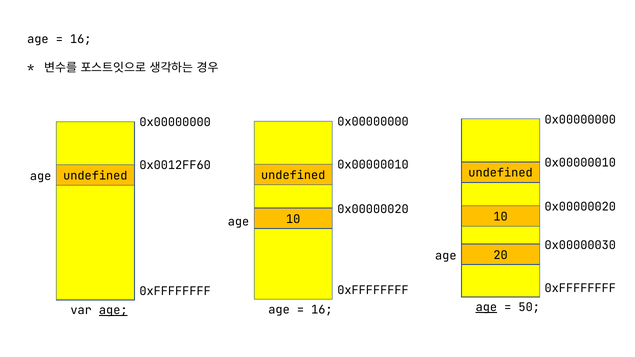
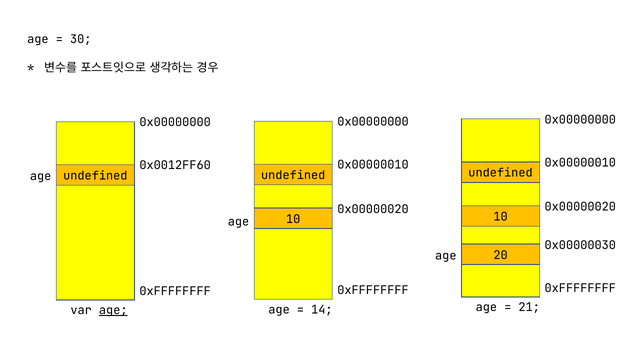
16: 16 -> 30 (81, 39)
age underline: present -> none (486, 308)
50: 50 -> 21 (529, 308)
16: 16 -> 14 (322, 310)
